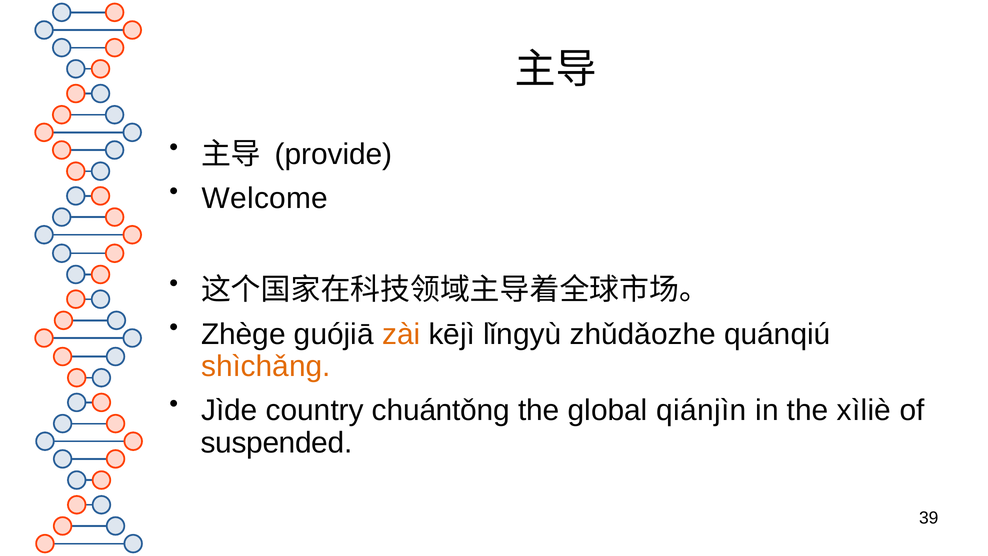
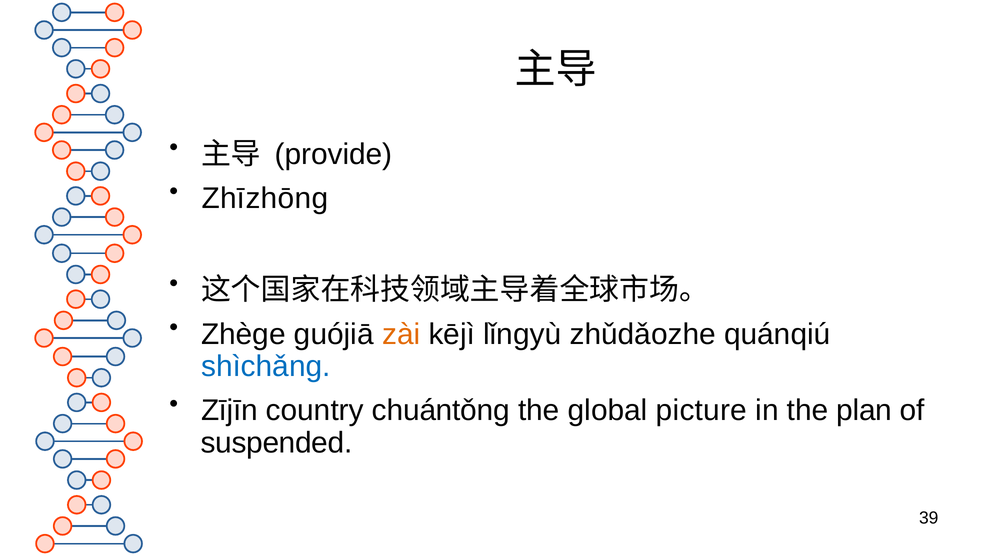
Welcome: Welcome -> Zhīzhōng (265, 198)
shìchǎng colour: orange -> blue (266, 366)
Jìde: Jìde -> Zījīn (229, 410)
qiánjìn: qiánjìn -> picture (701, 410)
xìliè: xìliè -> plan (864, 410)
